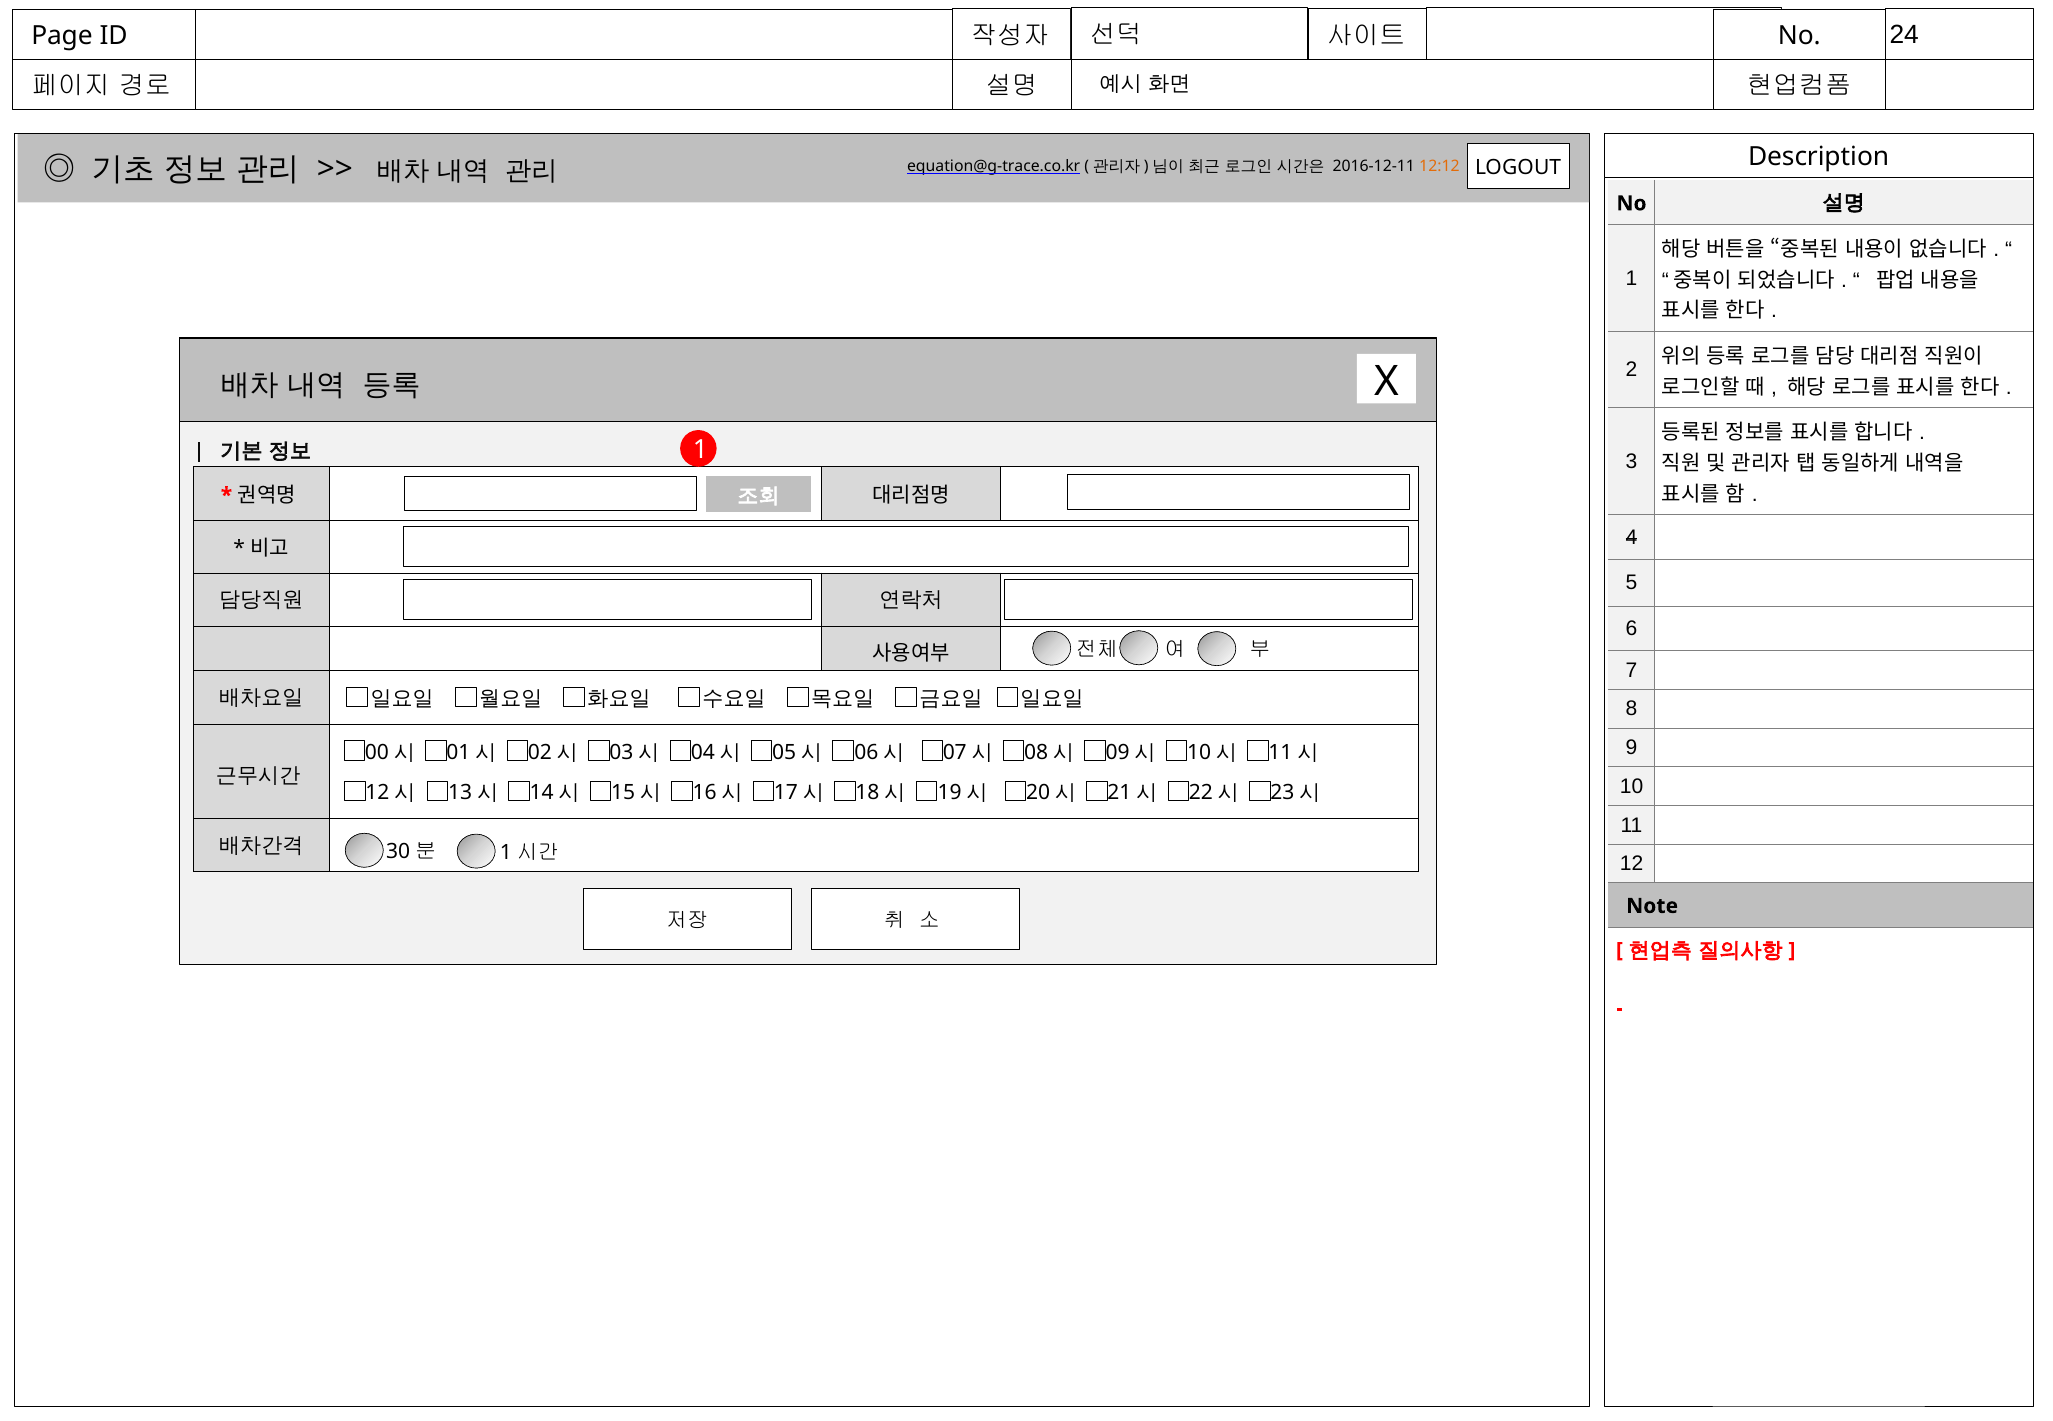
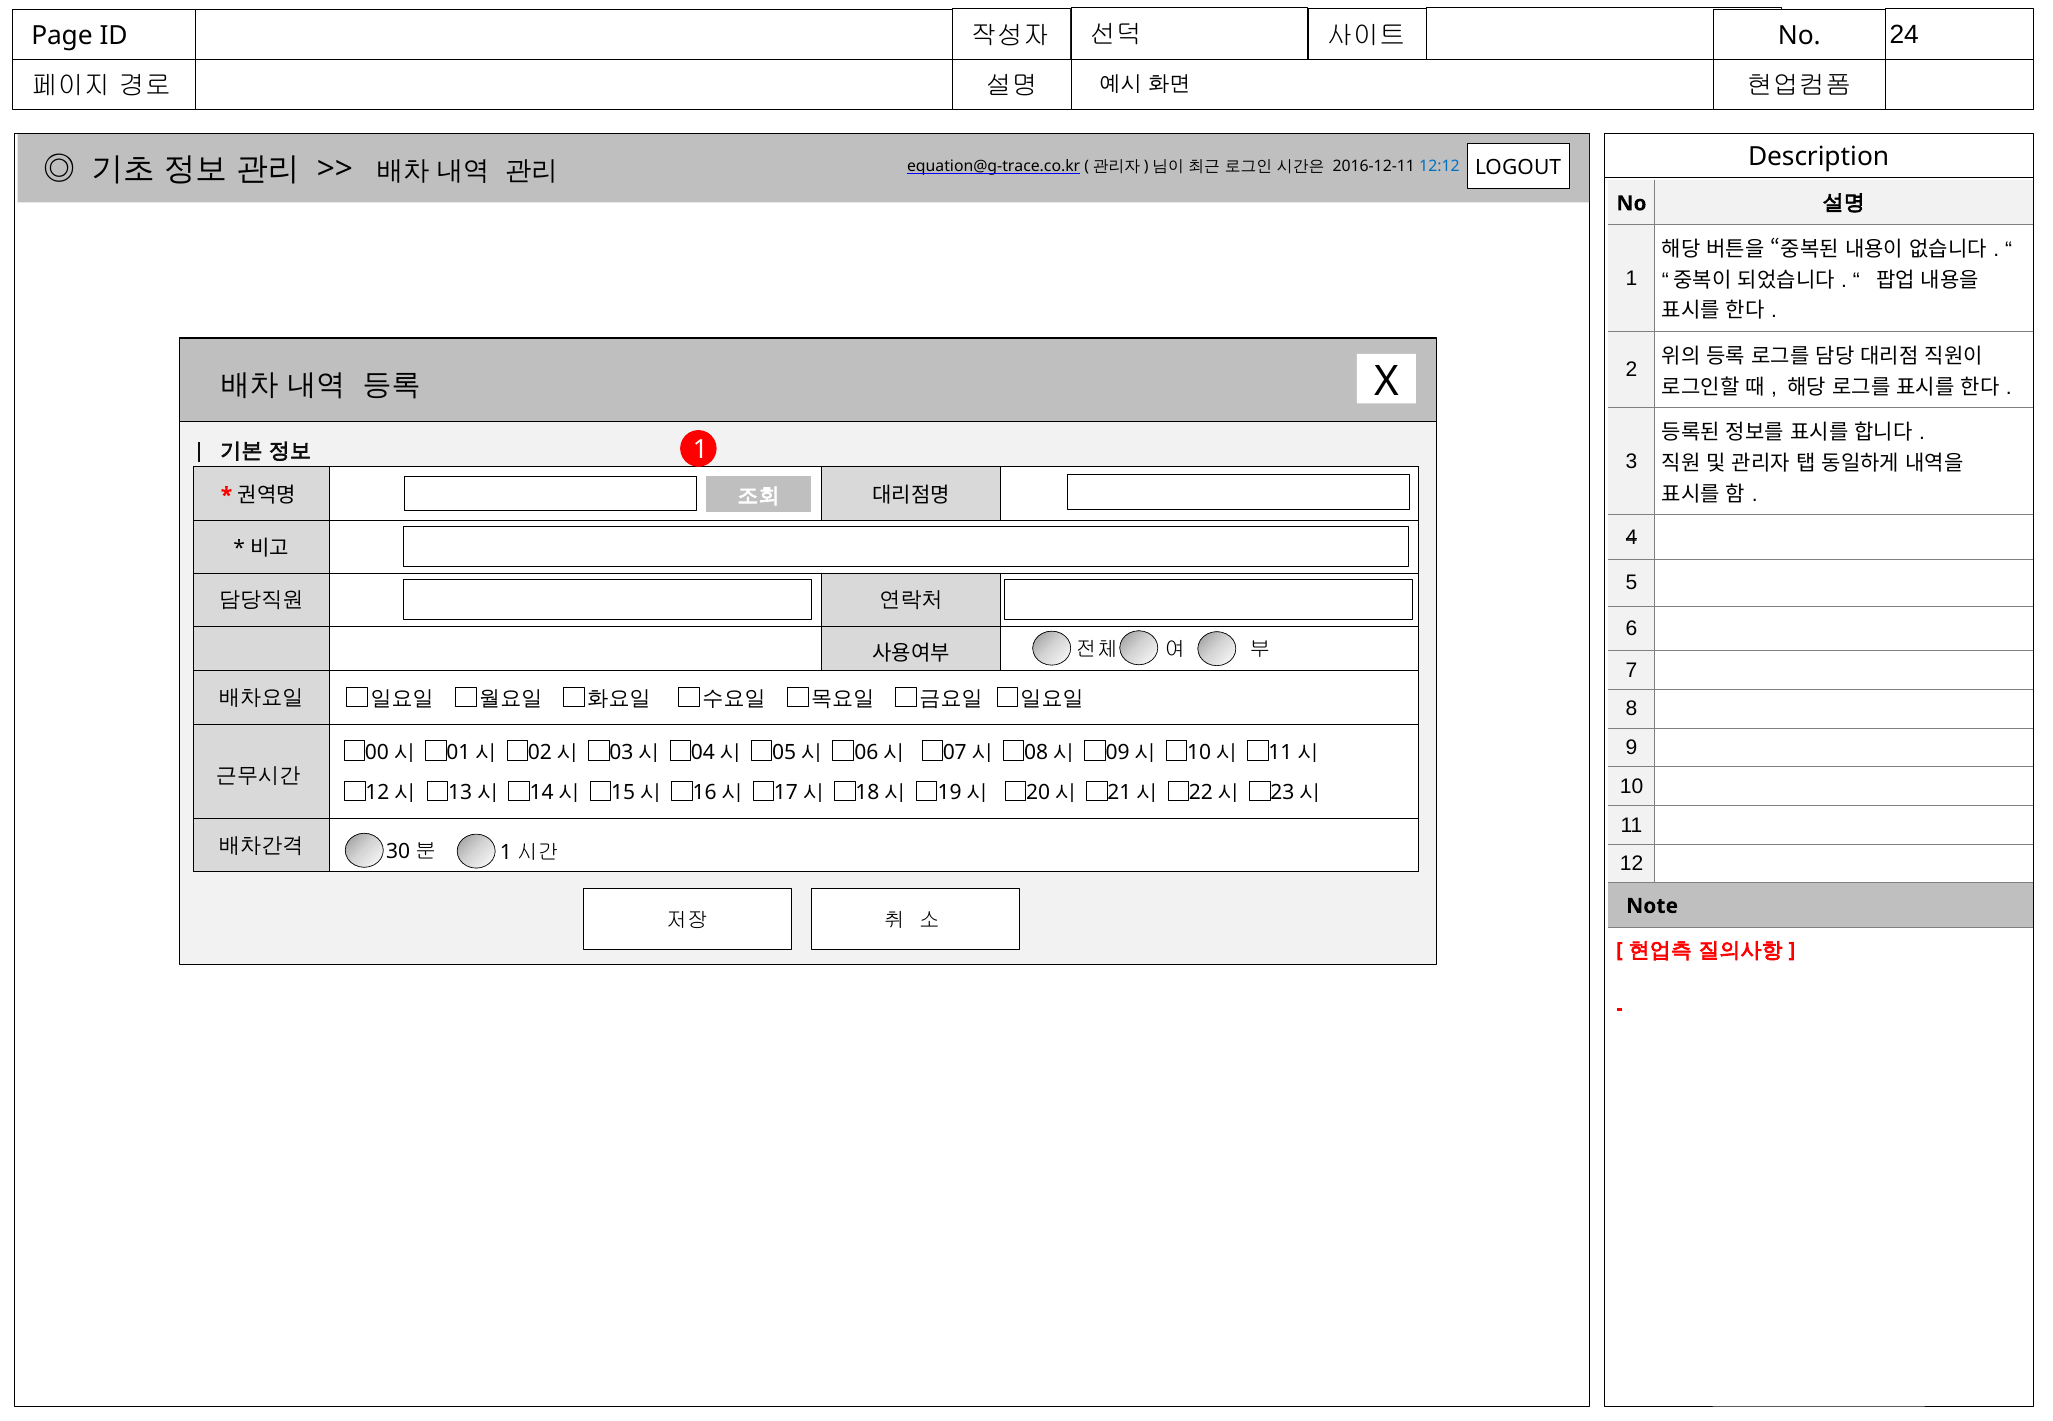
12:12 colour: orange -> blue (1439, 167)
